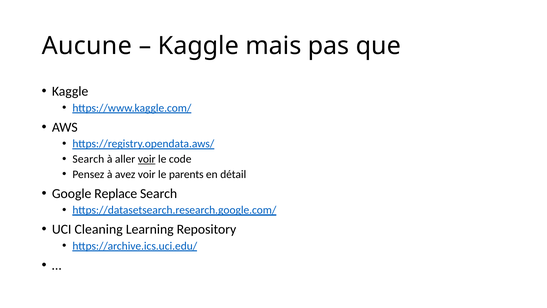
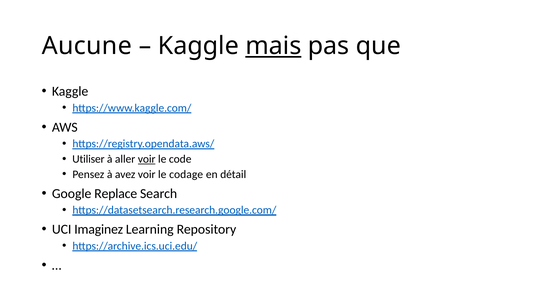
mais underline: none -> present (273, 46)
Search: Search -> Utiliser (88, 159)
parents: parents -> codage (186, 174)
Cleaning: Cleaning -> Imaginez (99, 229)
